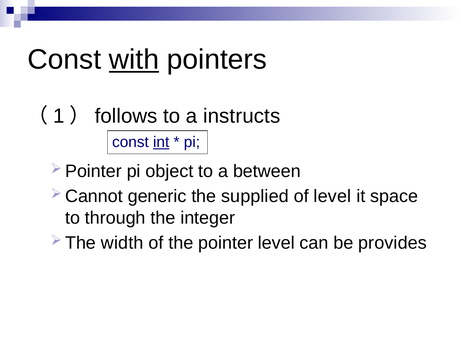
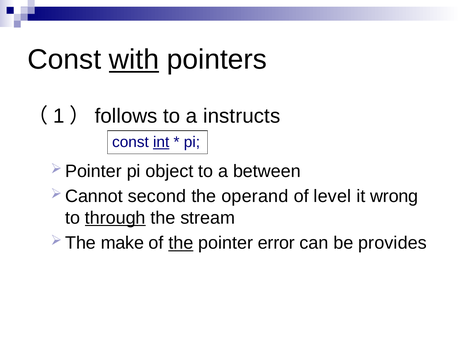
generic: generic -> second (157, 196)
supplied: supplied -> operand (255, 196)
space: space -> wrong (394, 196)
through underline: none -> present (115, 218)
integer: integer -> stream (208, 218)
width: width -> make (122, 243)
the underline: none -> present (181, 243)
pointer level: level -> error (276, 243)
